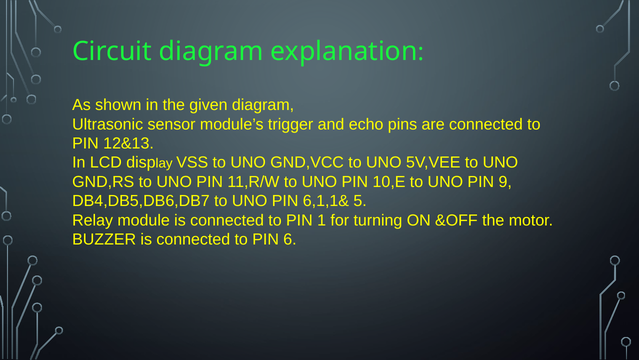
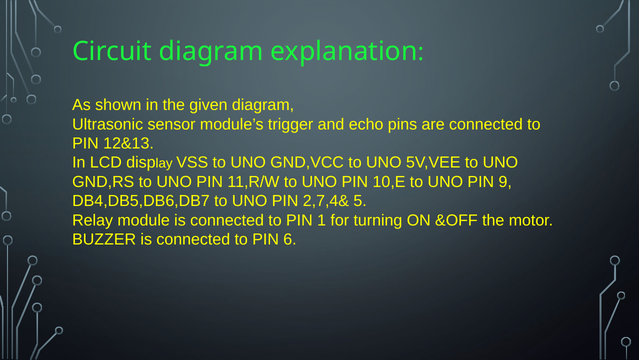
6,1,1&: 6,1,1& -> 2,7,4& (326, 201)
